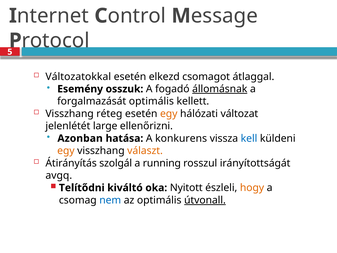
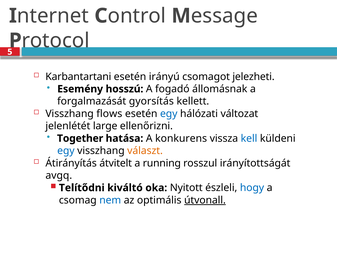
Változatokkal: Változatokkal -> Karbantartani (78, 77)
elkezd: elkezd -> irányú (164, 77)
átlaggal: átlaggal -> jelezheti (254, 77)
osszuk: osszuk -> hosszú (124, 89)
állomásnak underline: present -> none (220, 89)
forgalmazását optimális: optimális -> gyorsítás (151, 101)
réteg: réteg -> flows (109, 114)
egy colour: orange -> blue (169, 114)
Azonban: Azonban -> Together (80, 138)
egy colour: orange -> blue (66, 151)
szolgál: szolgál -> átvitelt (116, 163)
hogy colour: orange -> blue (252, 188)
